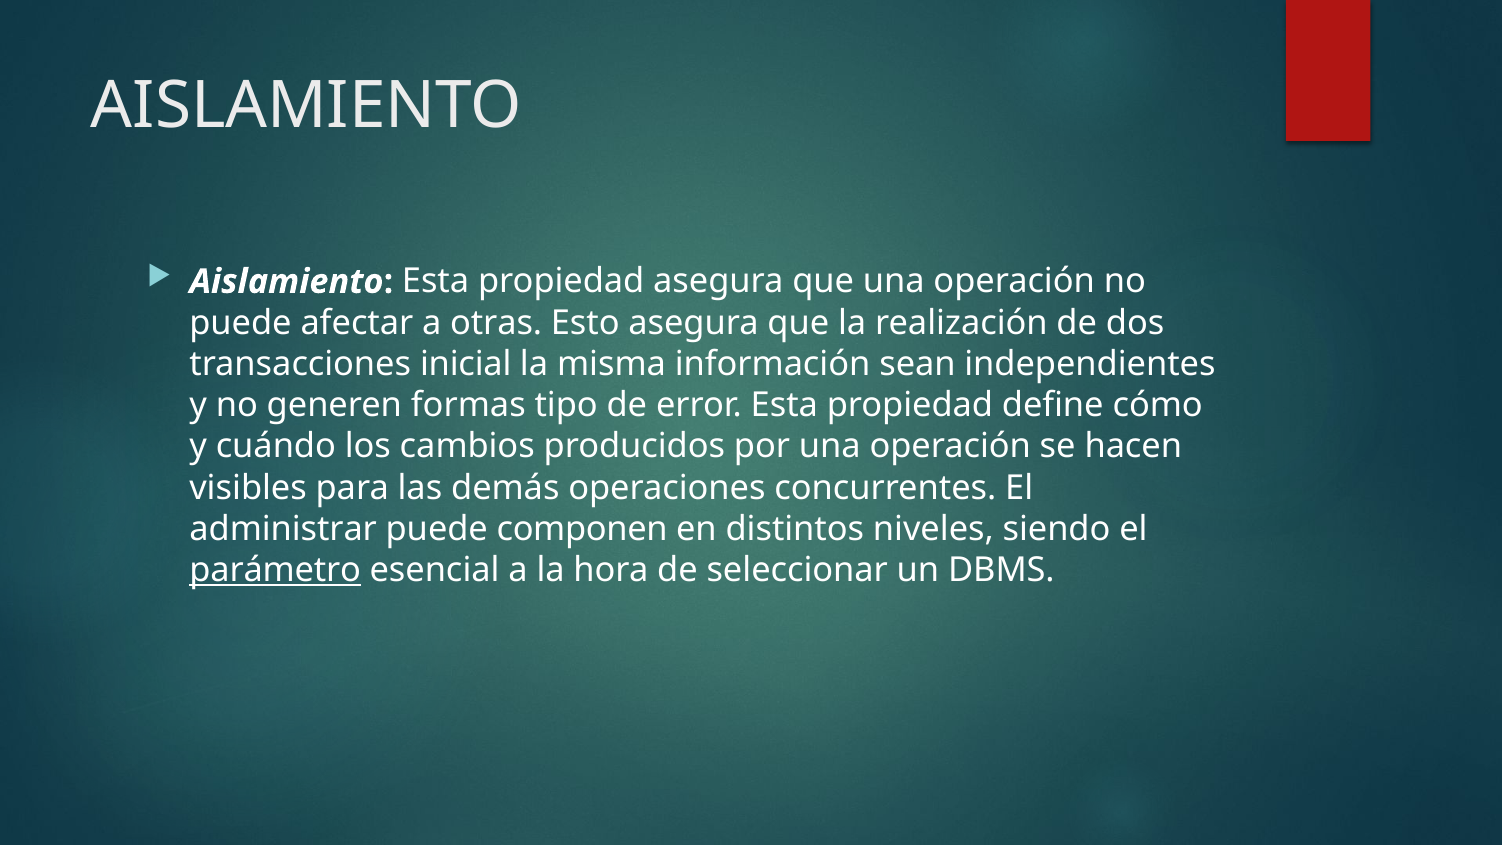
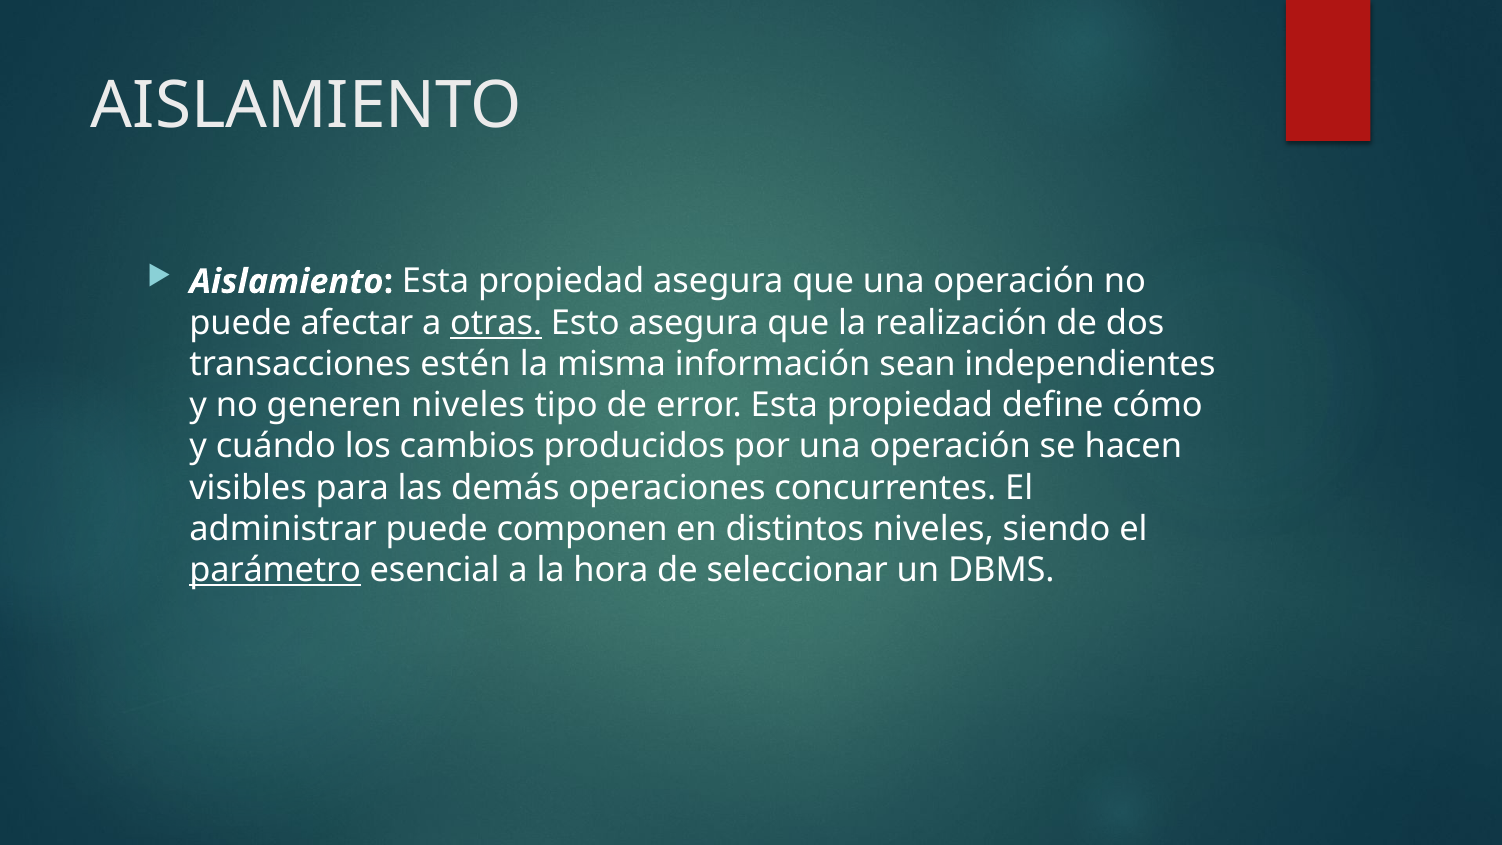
otras underline: none -> present (496, 323)
inicial: inicial -> estén (465, 364)
generen formas: formas -> niveles (468, 405)
